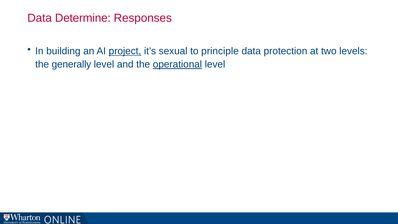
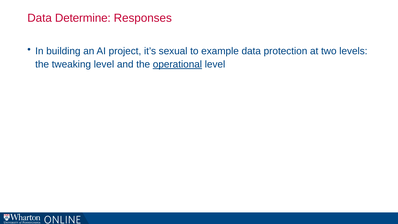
project underline: present -> none (125, 51)
principle: principle -> example (220, 51)
generally: generally -> tweaking (71, 64)
